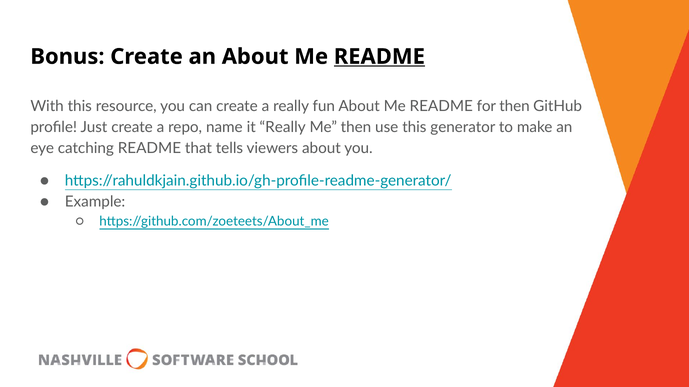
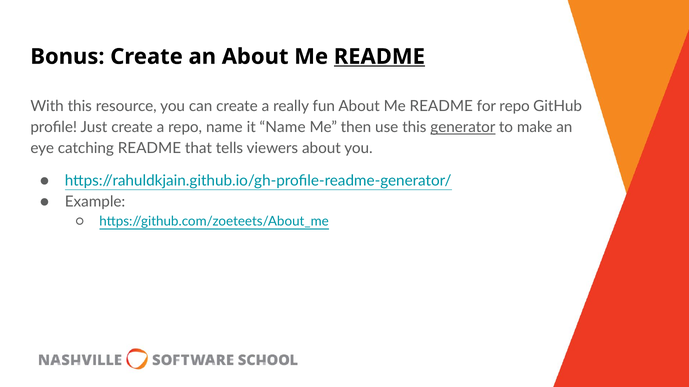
for then: then -> repo (515, 106)
it Really: Really -> Name (283, 127)
generator underline: none -> present (463, 127)
